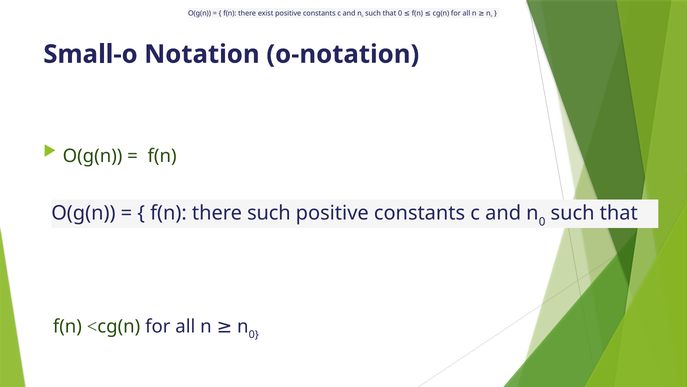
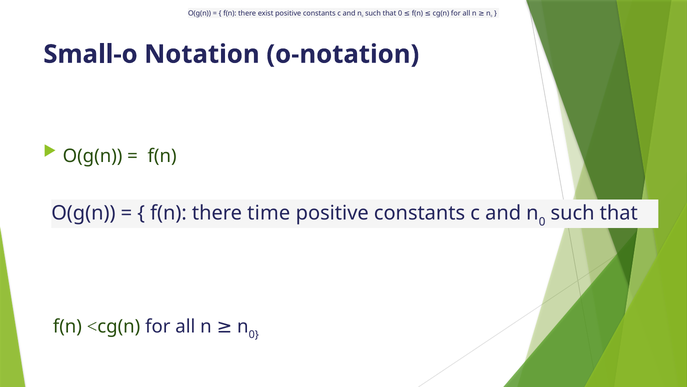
there such: such -> time (269, 213)
